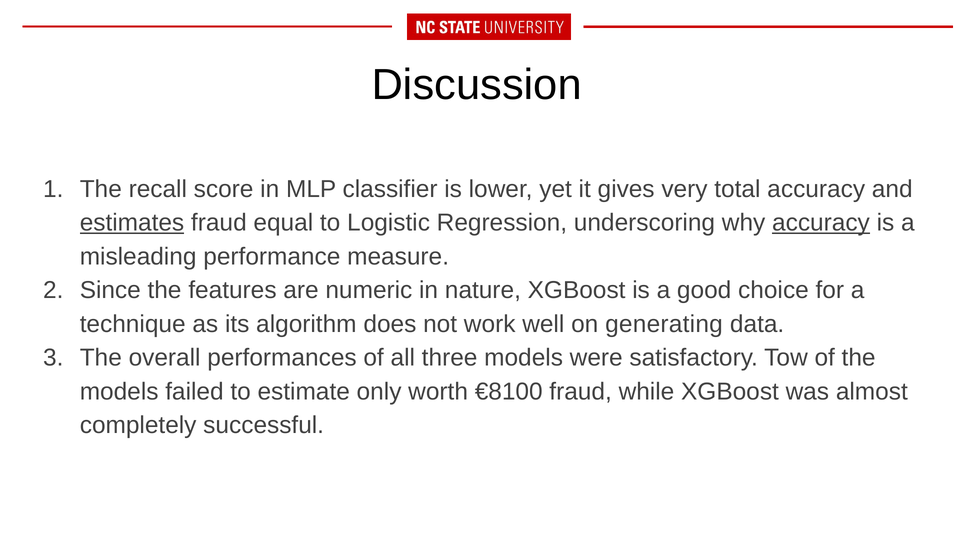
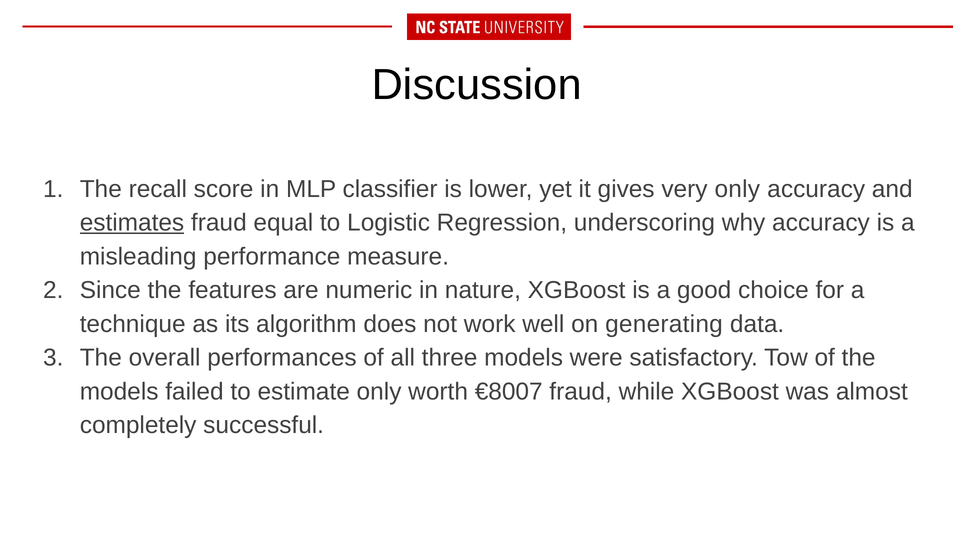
very total: total -> only (737, 189)
accuracy underline: present -> none (821, 223)
€8100: €8100 -> €8007 (509, 392)
